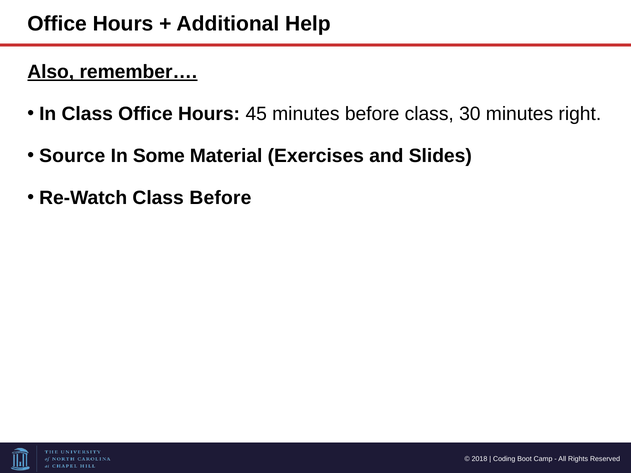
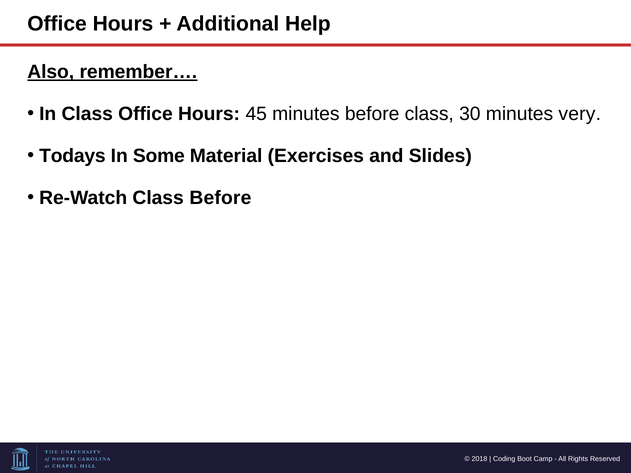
right: right -> very (580, 114)
Source: Source -> Todays (72, 156)
